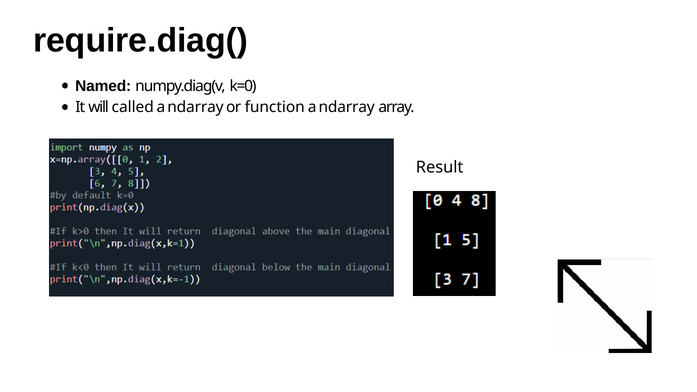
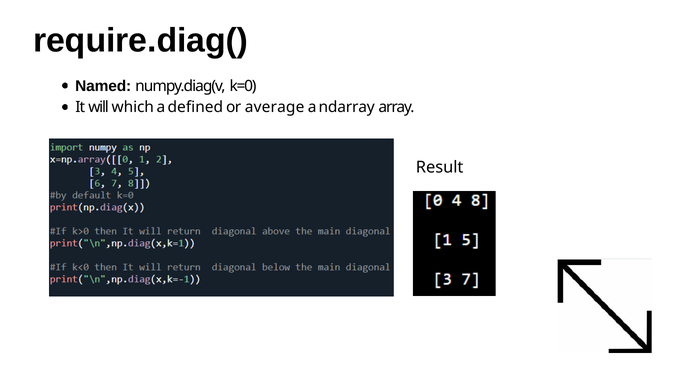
called: called -> which (133, 107)
ndarray: ndarray -> defined (195, 107)
function: function -> average (275, 107)
